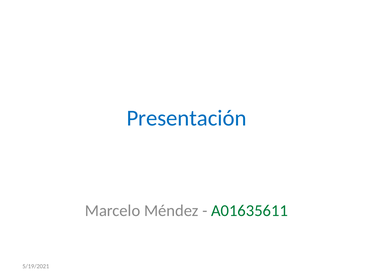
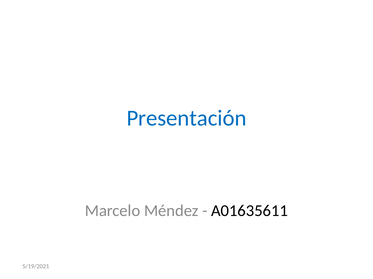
A01635611 colour: green -> black (249, 211)
